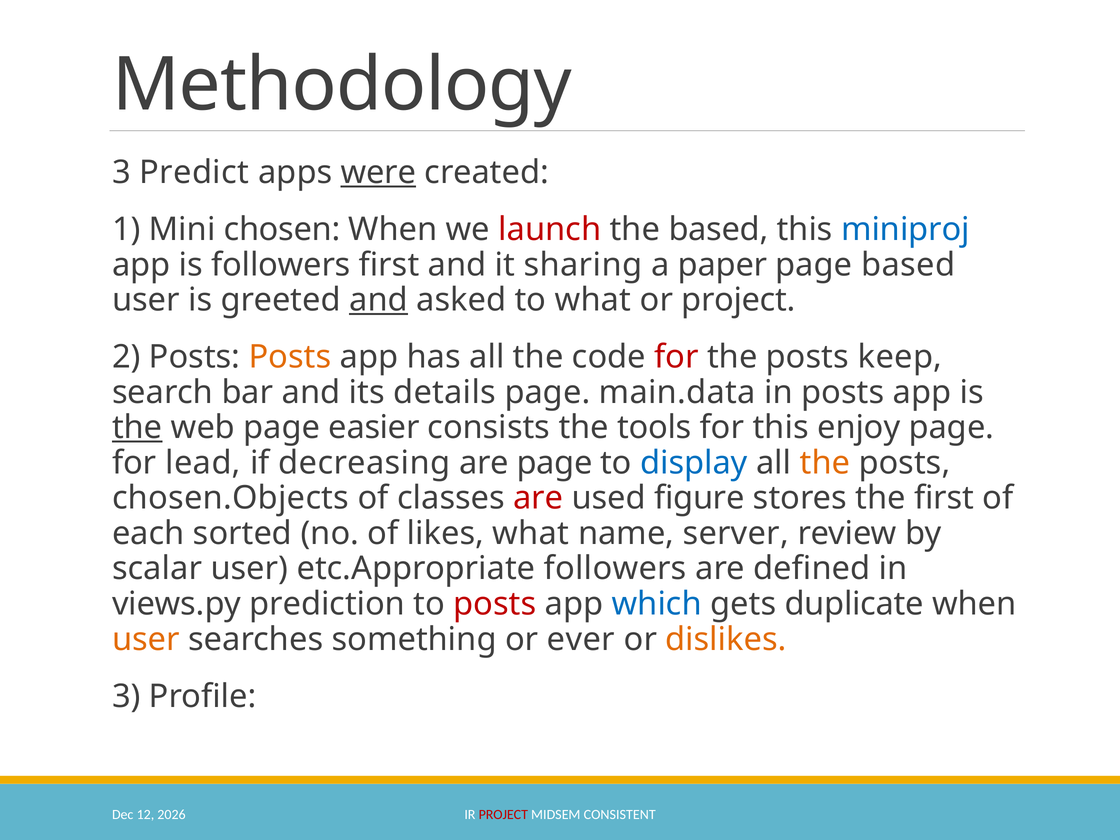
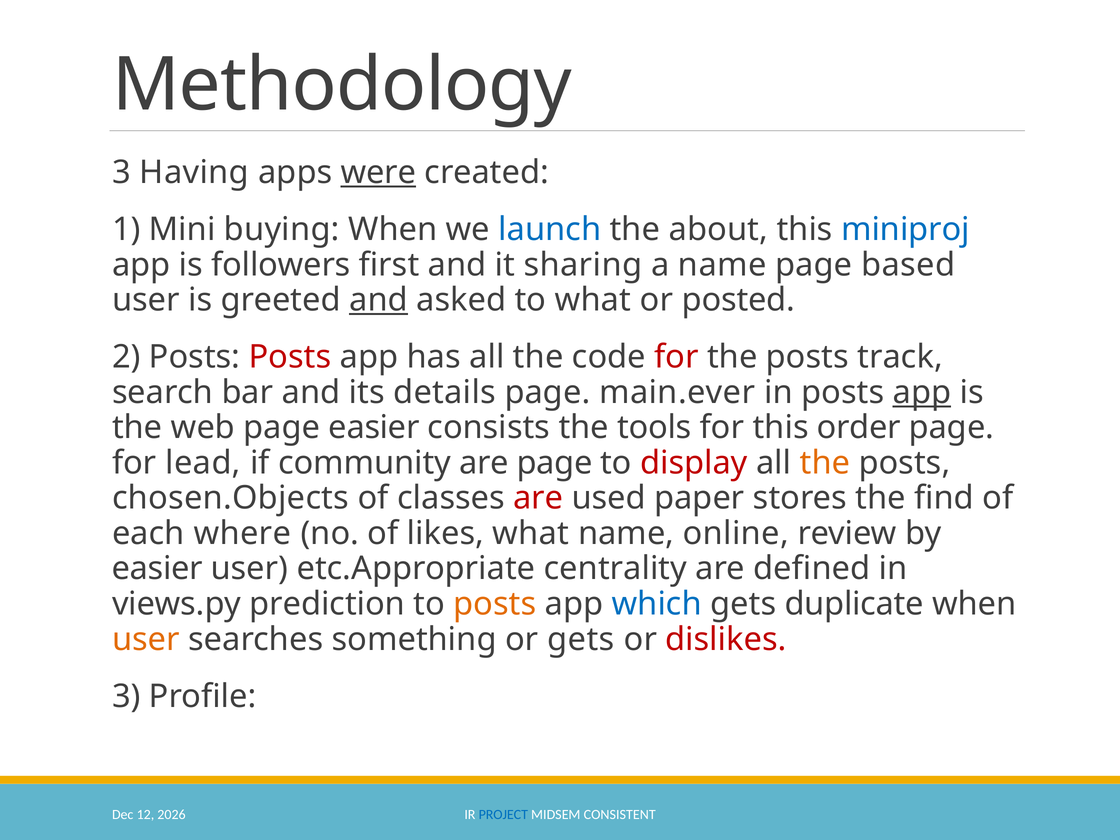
Predict: Predict -> Having (194, 172)
chosen: chosen -> buying (282, 229)
launch colour: red -> blue (550, 229)
the based: based -> about (718, 229)
a paper: paper -> name (722, 265)
or project: project -> posted (738, 300)
Posts colour: orange -> red (290, 357)
keep: keep -> track (900, 357)
main.data: main.data -> main.ever (677, 392)
app underline: none -> present (922, 392)
the underline: present -> none (137, 428)
enjoy: enjoy -> order (859, 428)
decreasing: decreasing -> community (365, 463)
display colour: blue -> red (694, 463)
figure: figure -> paper (699, 498)
the first: first -> find (944, 498)
sorted: sorted -> where (242, 533)
server: server -> online (736, 533)
scalar: scalar -> easier (157, 569)
etc.Appropriate followers: followers -> centrality (615, 569)
posts colour: red -> orange (495, 604)
or ever: ever -> gets (581, 639)
dislikes colour: orange -> red (726, 639)
PROJECT colour: red -> blue (503, 814)
